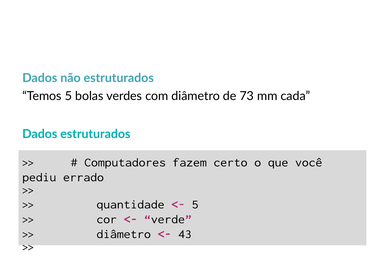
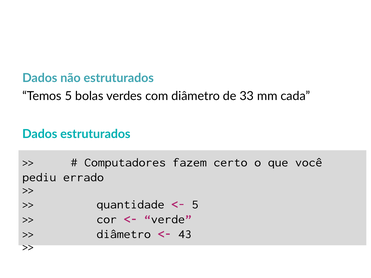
73: 73 -> 33 (247, 96)
